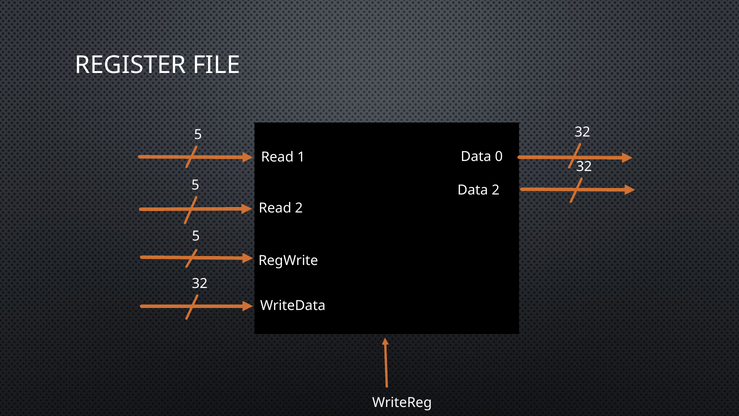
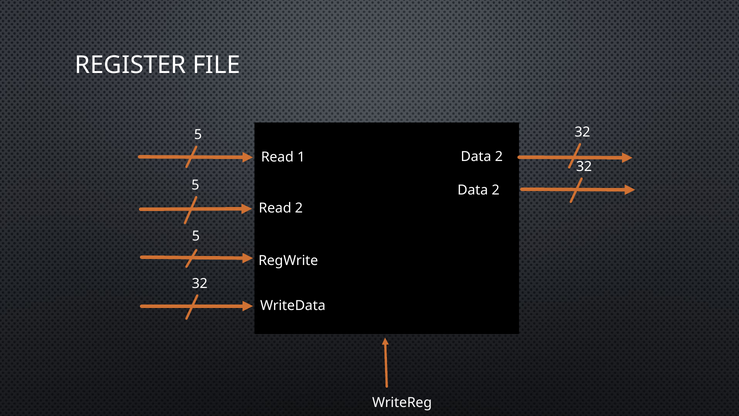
0: 0 -> 2 (499, 156)
